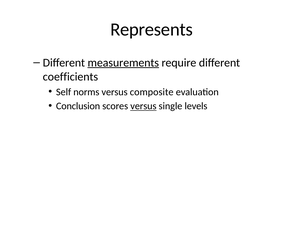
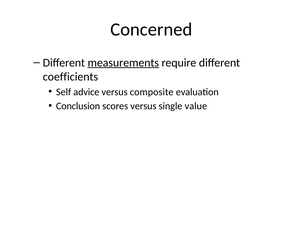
Represents: Represents -> Concerned (151, 29)
norms: norms -> advice (86, 92)
versus underline: present -> none (143, 106)
levels: levels -> value (196, 106)
